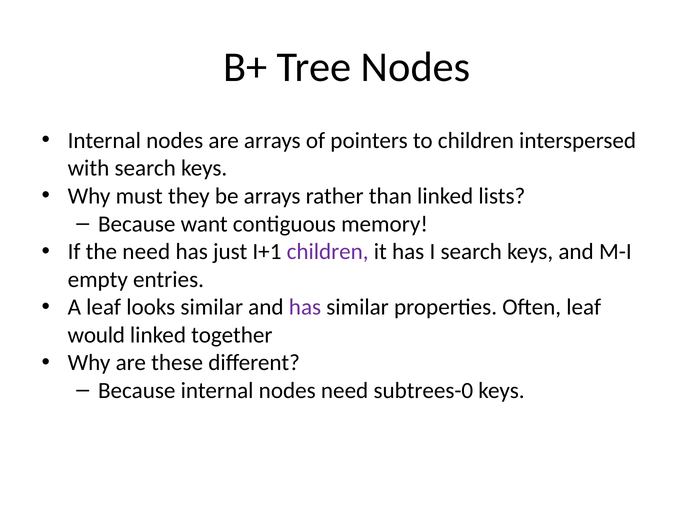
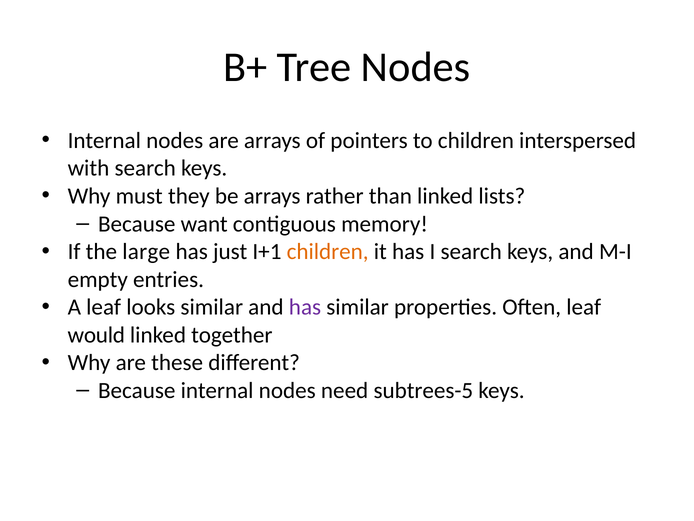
the need: need -> large (146, 251)
children colour: purple -> orange (328, 251)
subtrees-0: subtrees-0 -> subtrees-5 (423, 390)
